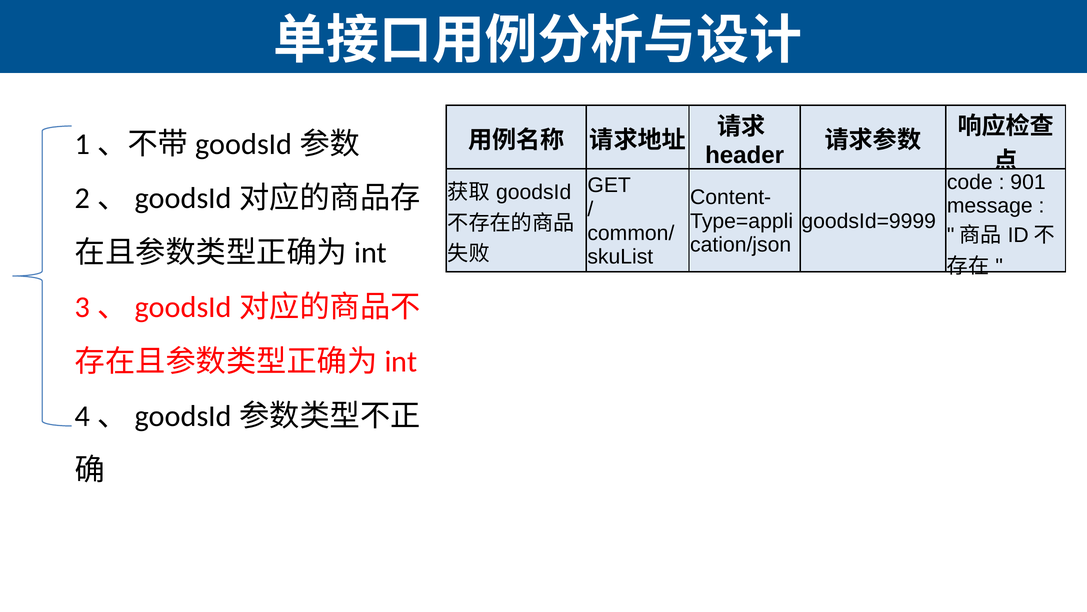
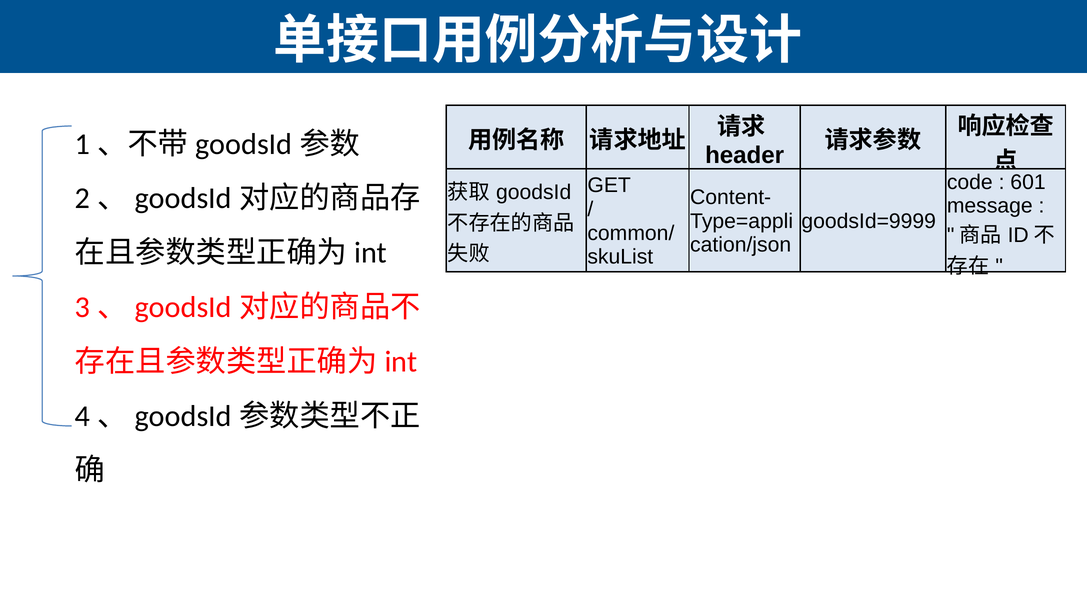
901: 901 -> 601 (1028, 182)
